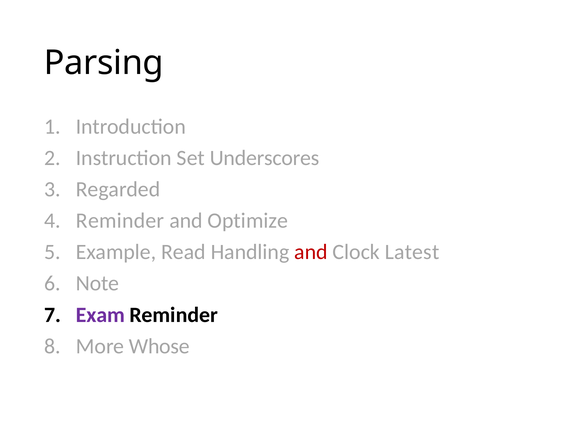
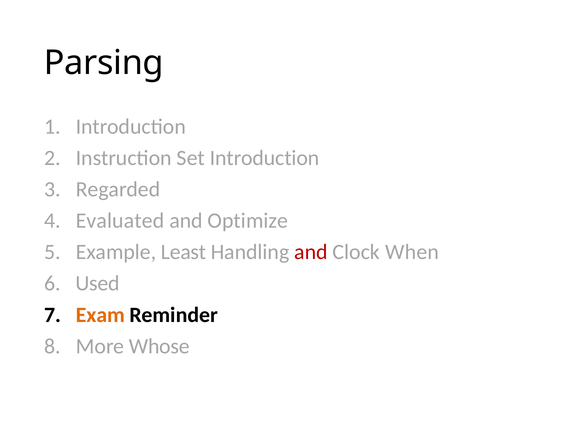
Set Underscores: Underscores -> Introduction (265, 158)
Reminder: Reminder -> Evaluated (120, 221)
Read: Read -> Least (184, 252)
Latest: Latest -> When (412, 252)
Note: Note -> Used (98, 284)
Exam colour: purple -> orange (100, 315)
